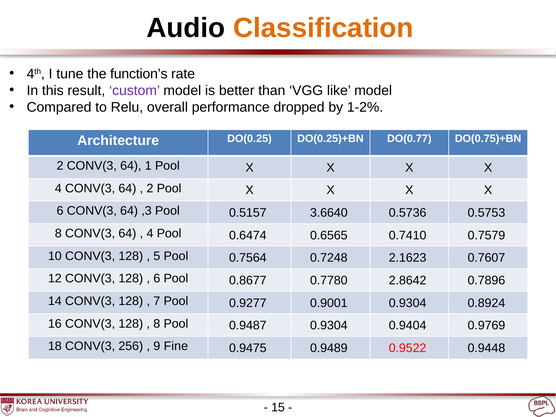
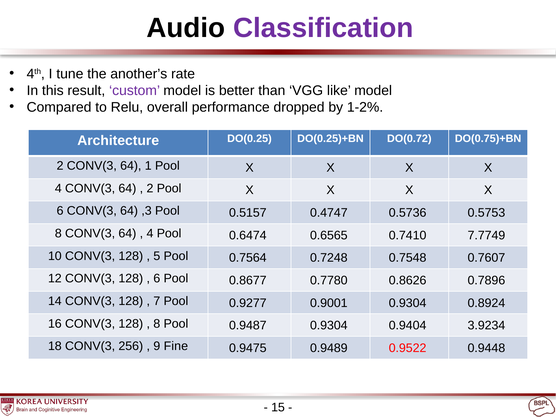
Classification colour: orange -> purple (323, 28)
function’s: function’s -> another’s (139, 74)
DO(0.77: DO(0.77 -> DO(0.72 (409, 139)
3.6640: 3.6640 -> 0.4747 (329, 213)
0.7579: 0.7579 -> 7.7749 (486, 235)
2.1623: 2.1623 -> 0.7548 (408, 258)
2.8642: 2.8642 -> 0.8626 (408, 280)
0.9769: 0.9769 -> 3.9234 (486, 325)
